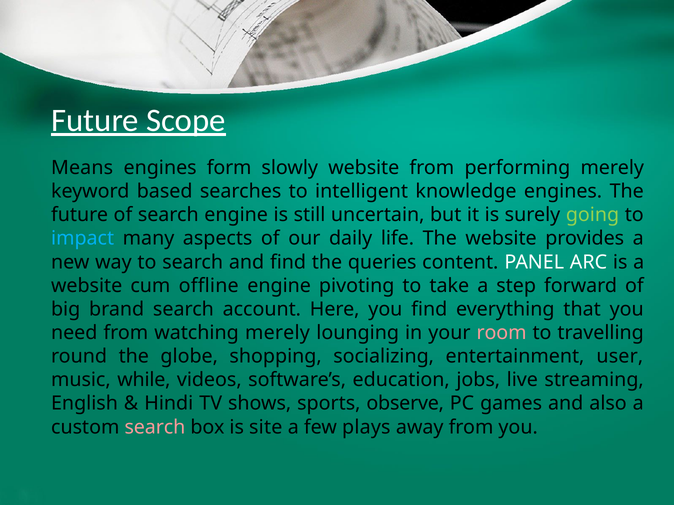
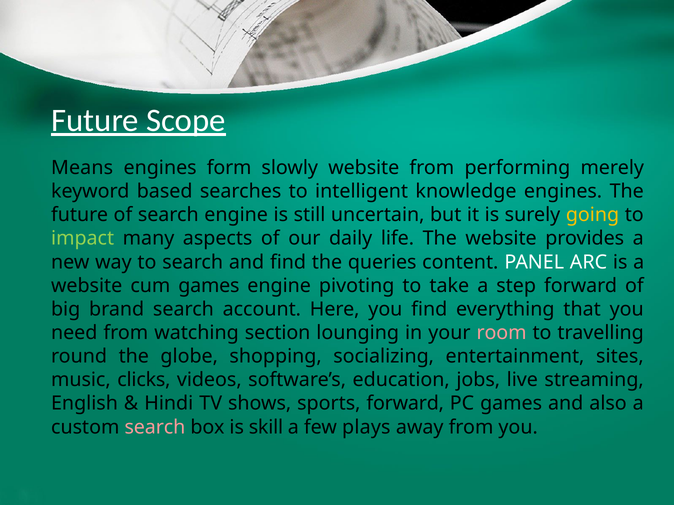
going colour: light green -> yellow (593, 215)
impact colour: light blue -> light green (83, 239)
cum offline: offline -> games (209, 286)
watching merely: merely -> section (278, 333)
user: user -> sites (620, 357)
while: while -> clicks (144, 380)
sports observe: observe -> forward (405, 404)
site: site -> skill (266, 427)
